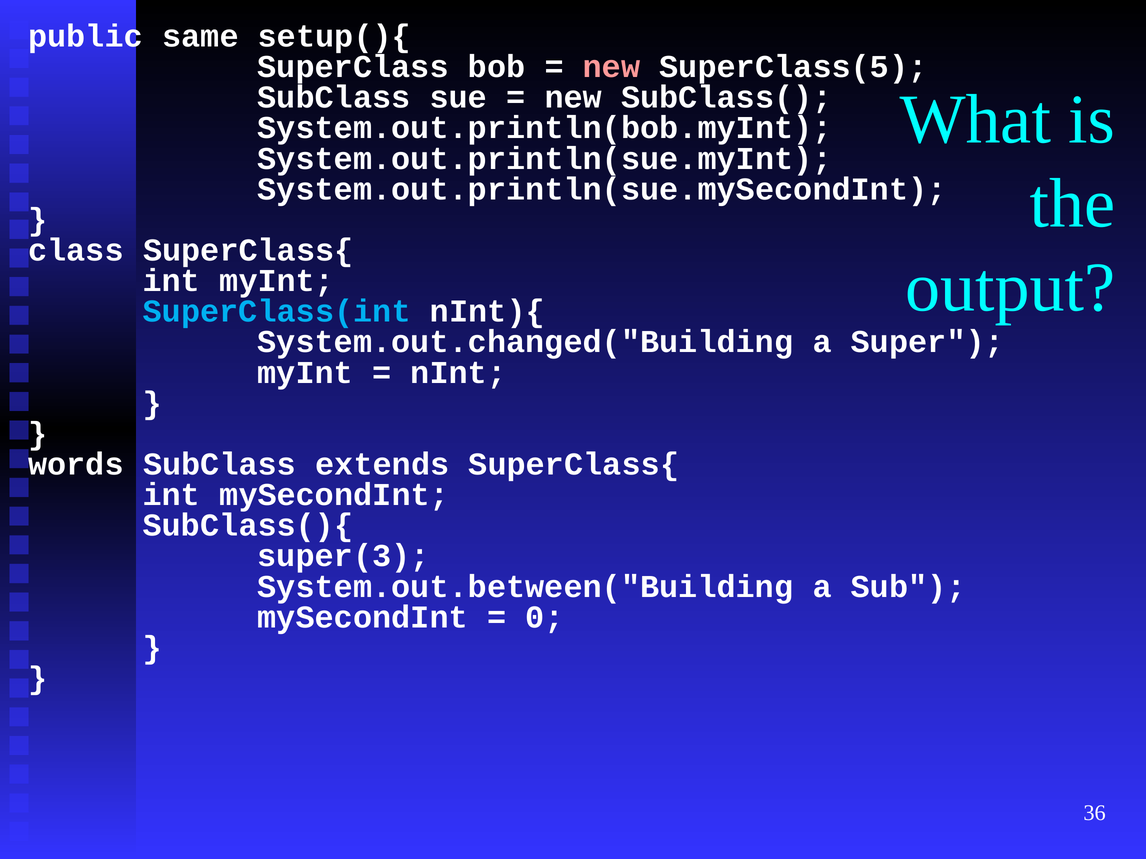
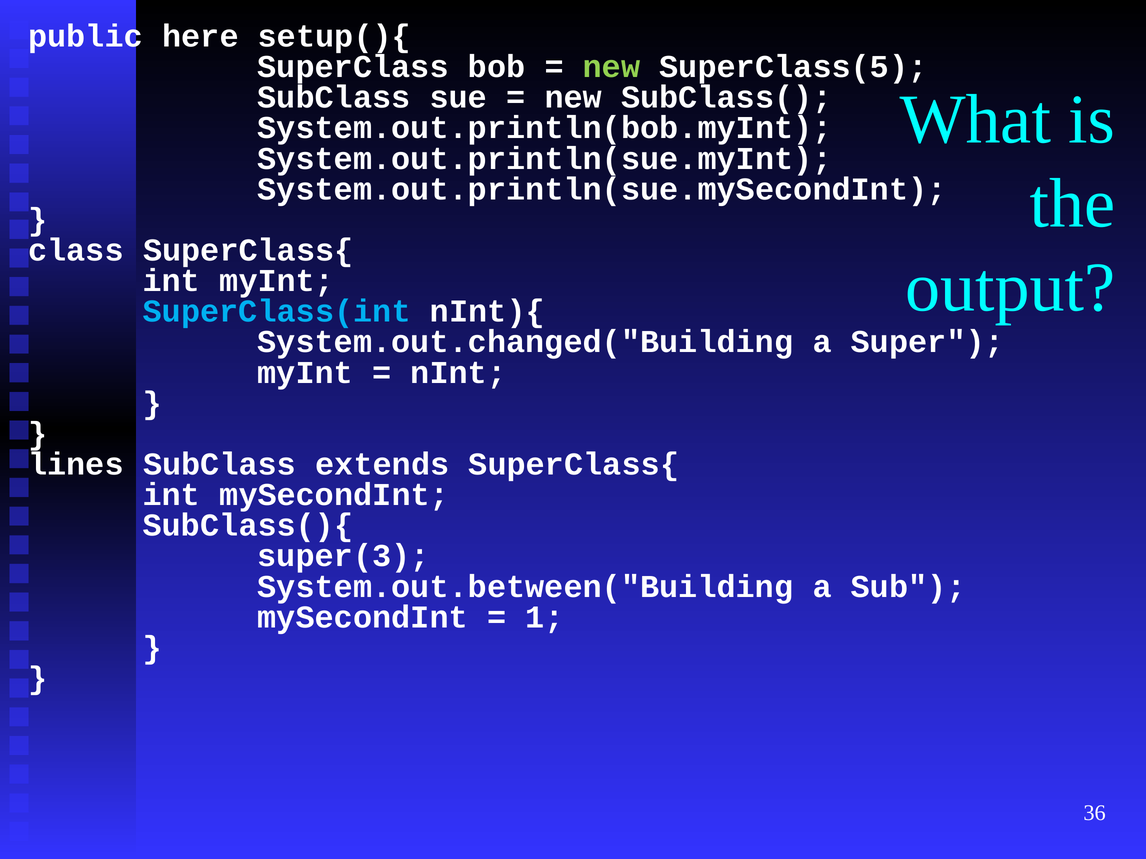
same: same -> here (200, 36)
new colour: pink -> light green (611, 67)
words: words -> lines (76, 464)
0: 0 -> 1 (545, 617)
